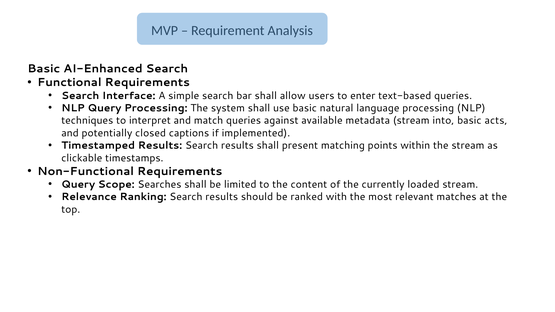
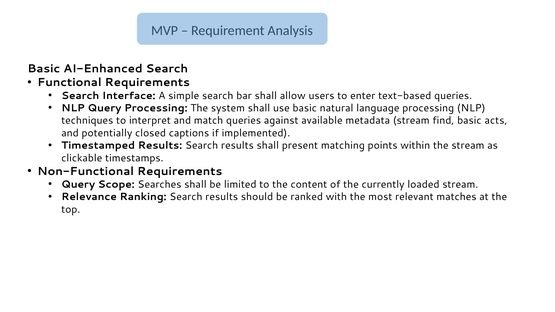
into: into -> find (443, 121)
